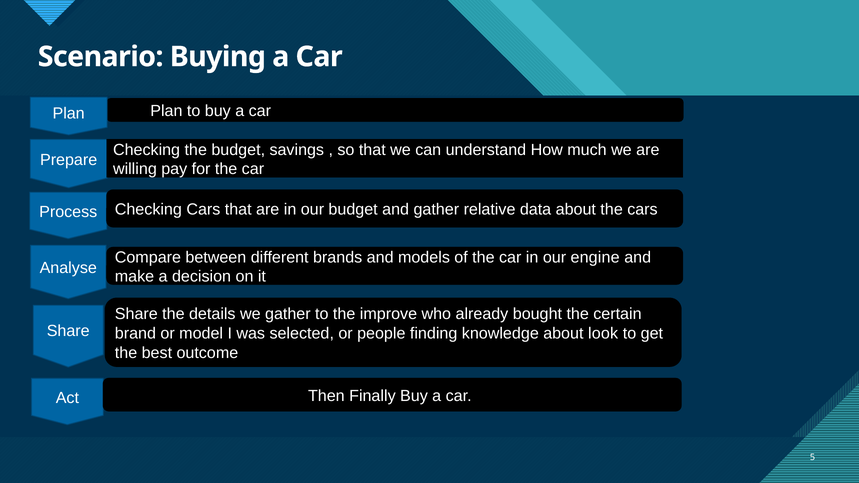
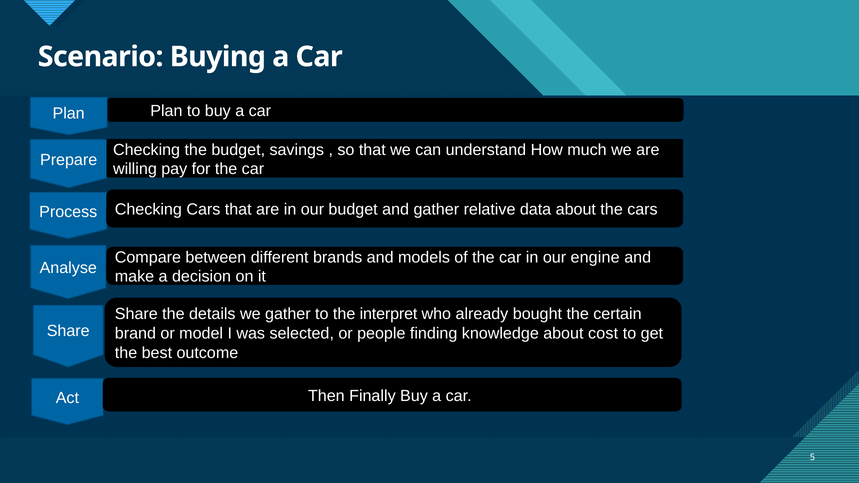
improve: improve -> interpret (389, 314)
look: look -> cost (603, 334)
